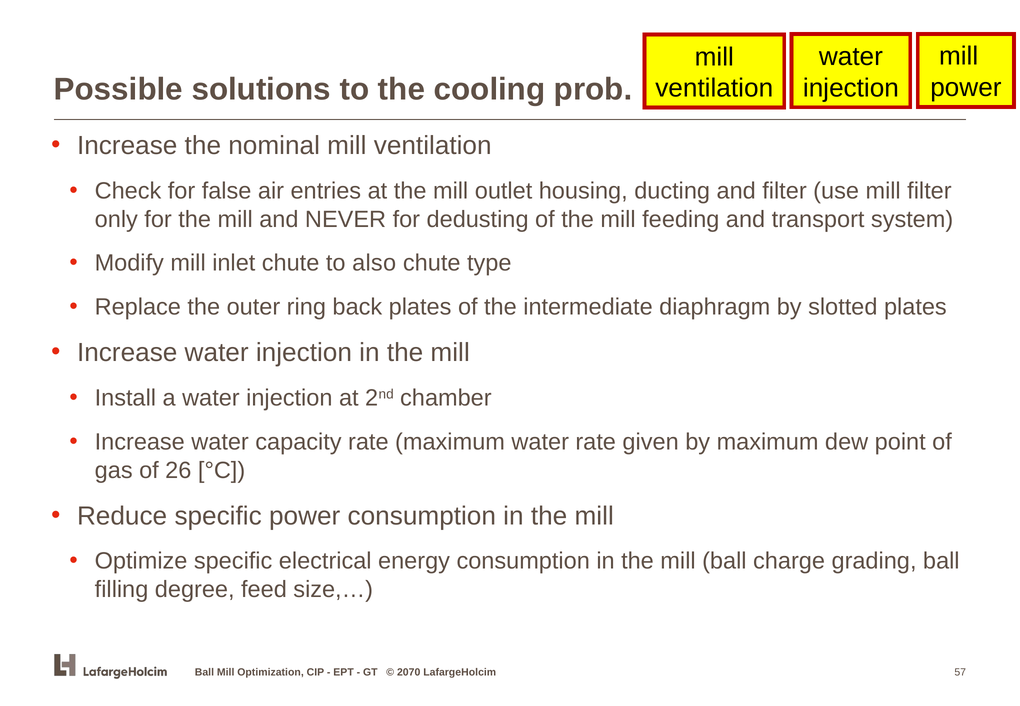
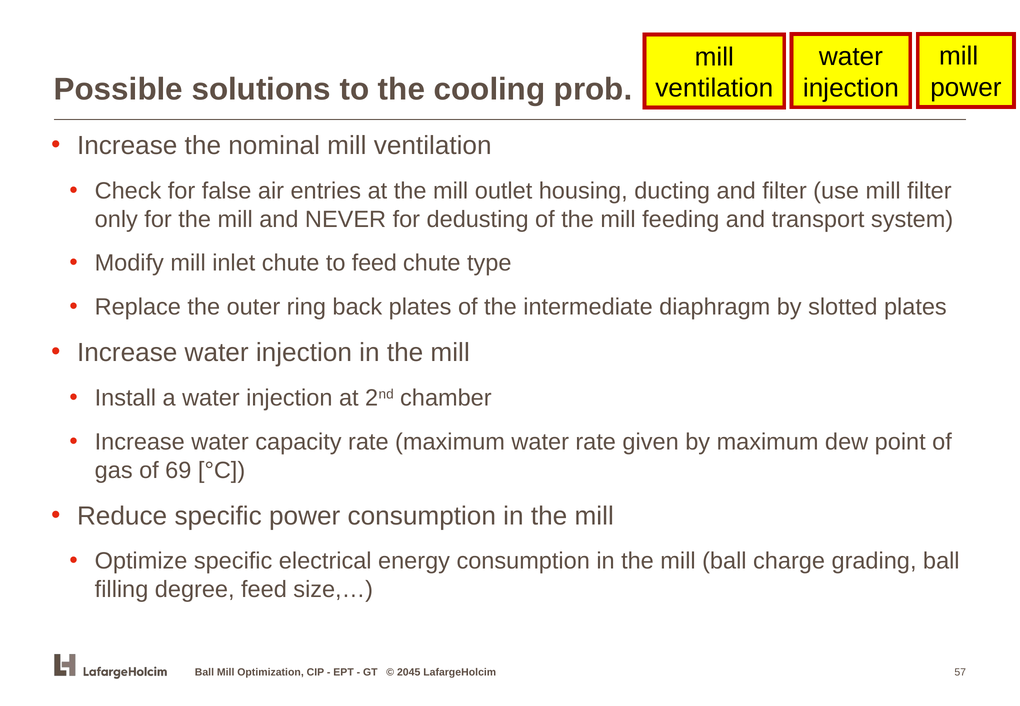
to also: also -> feed (374, 263)
26: 26 -> 69 (178, 470)
2070: 2070 -> 2045 (409, 672)
